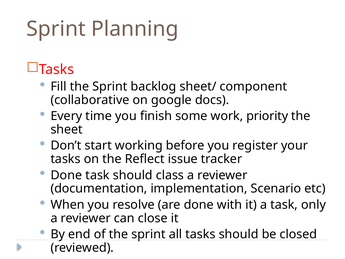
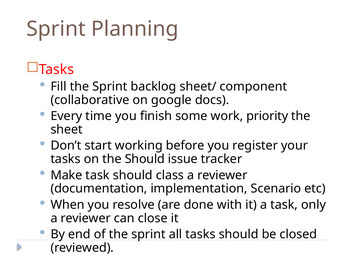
the Reflect: Reflect -> Should (145, 159)
Done: Done -> Make (66, 175)
